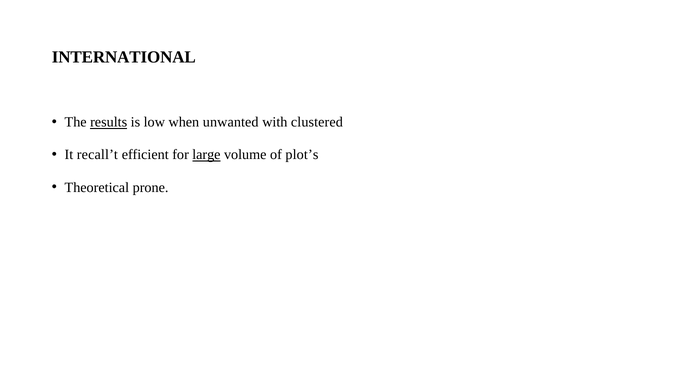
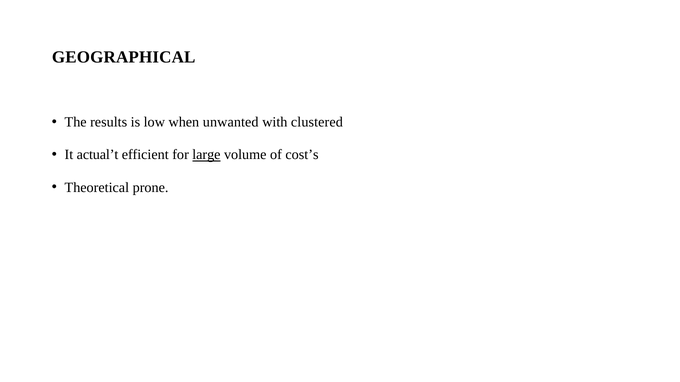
INTERNATIONAL: INTERNATIONAL -> GEOGRAPHICAL (124, 57)
results underline: present -> none (109, 122)
recall’t: recall’t -> actual’t (98, 155)
plot’s: plot’s -> cost’s (302, 155)
